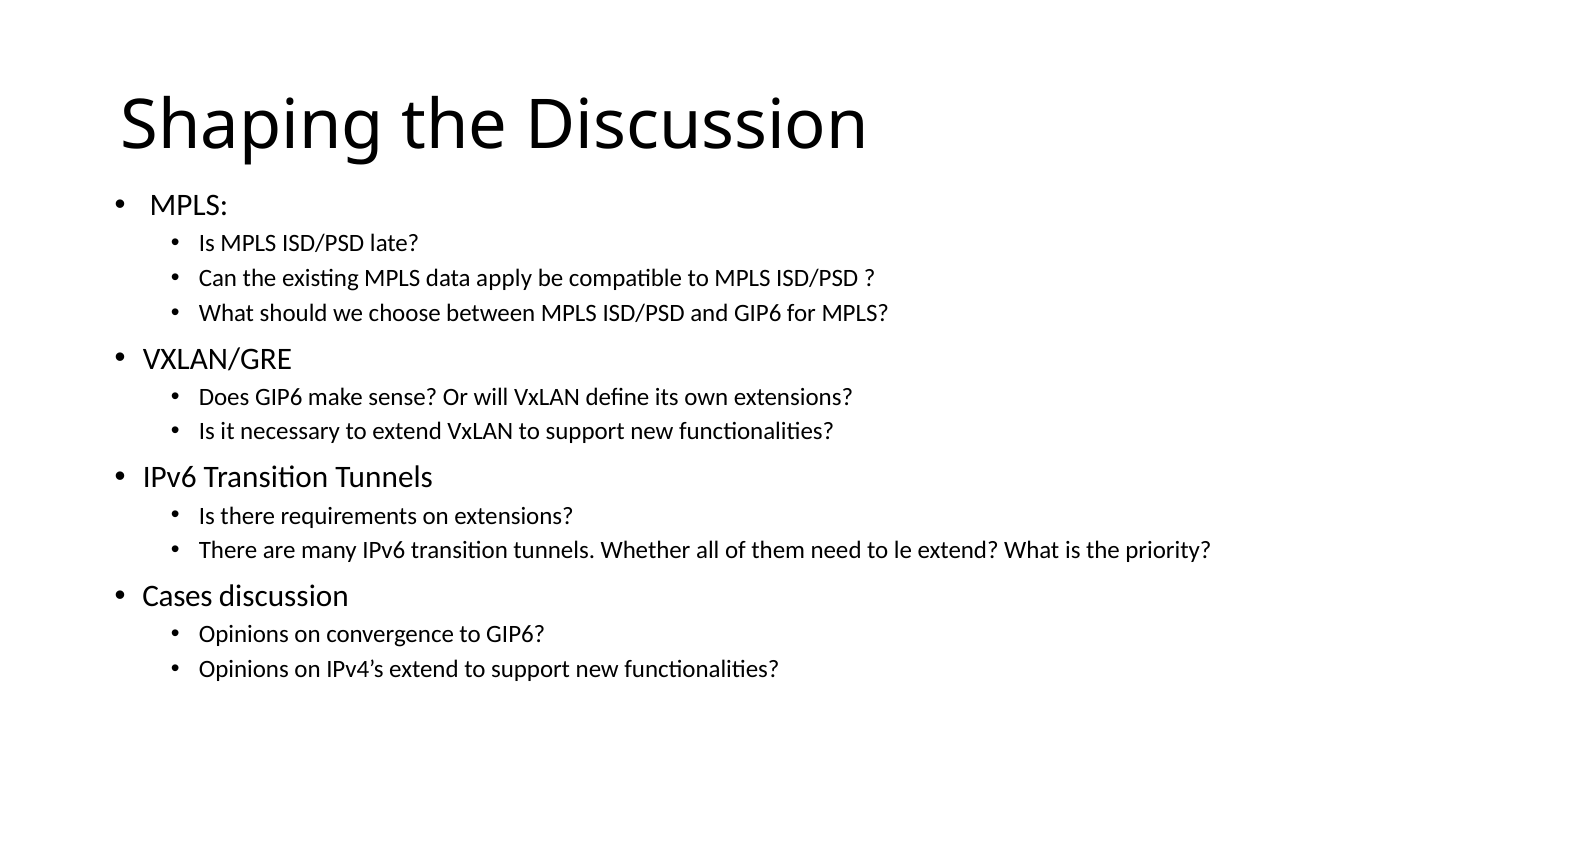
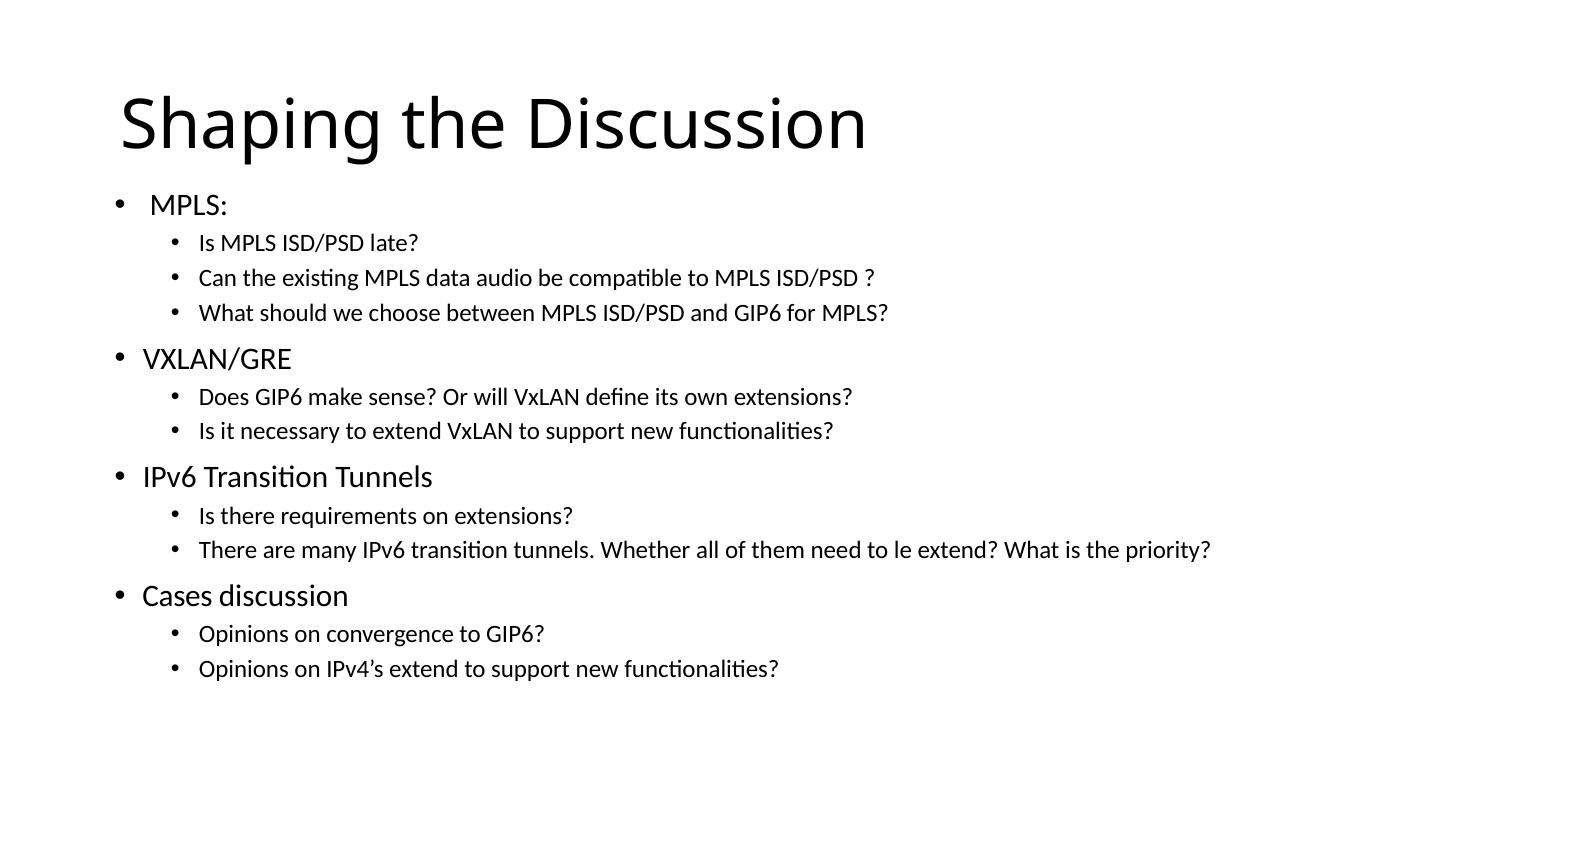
apply: apply -> audio (504, 278)
